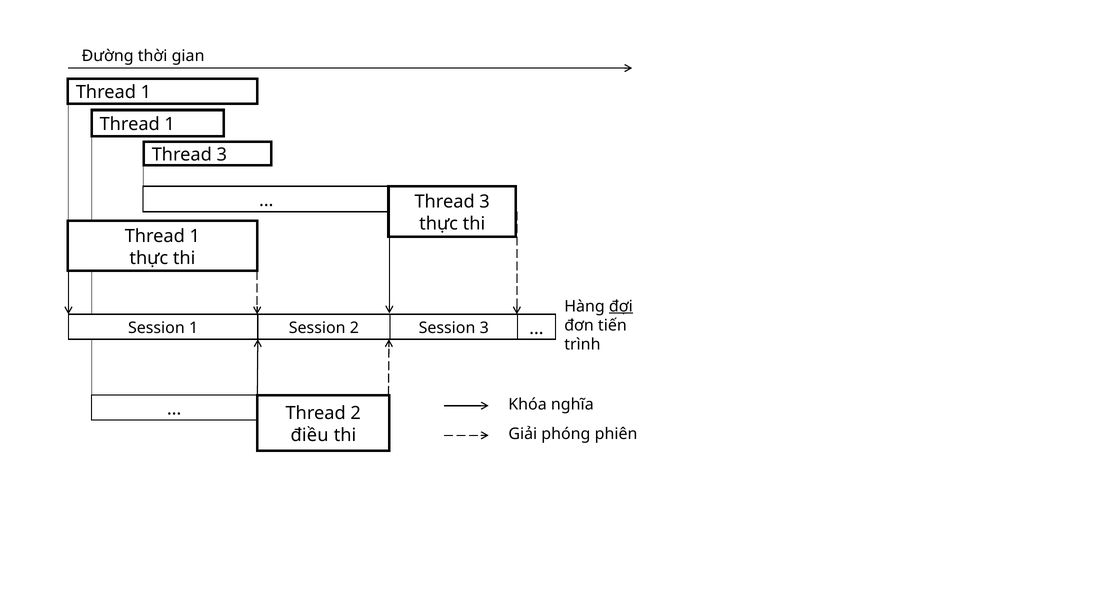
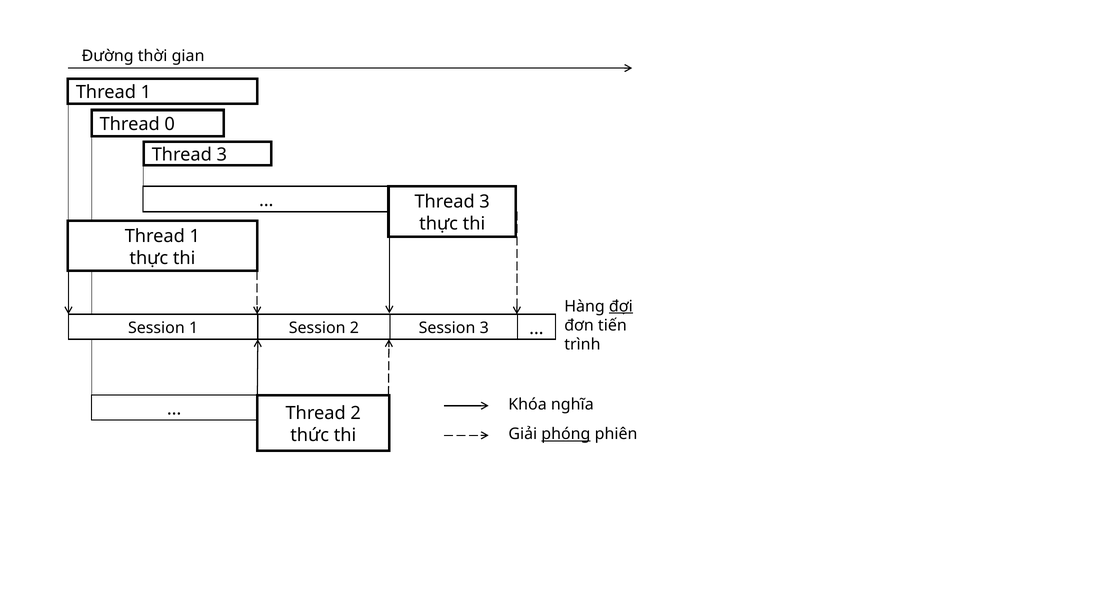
1: 1 -> 0 (170, 124)
phóng underline: none -> present (566, 434)
điều: điều -> thức (310, 435)
